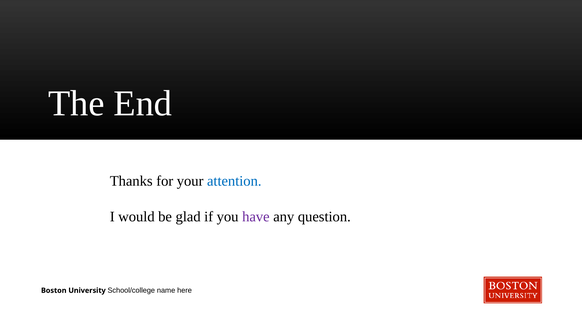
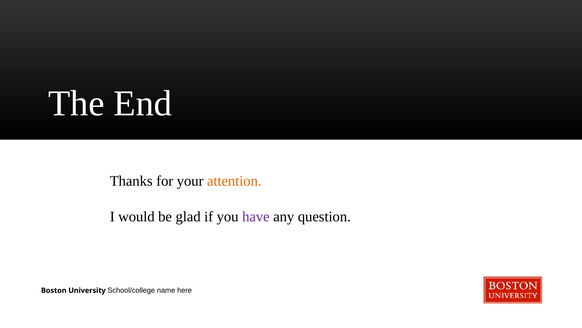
attention colour: blue -> orange (234, 181)
